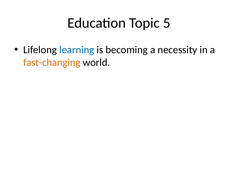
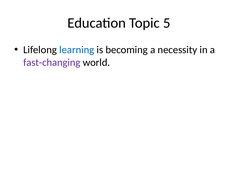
fast-changing colour: orange -> purple (52, 63)
